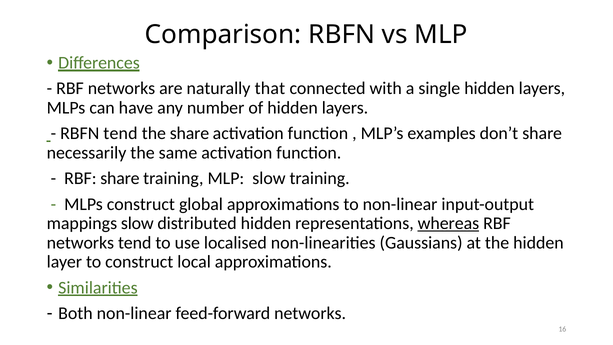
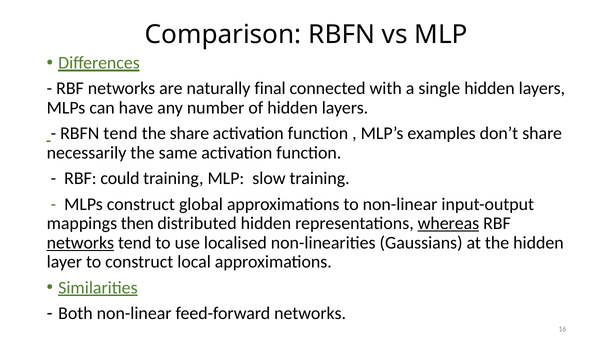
that: that -> final (270, 88)
RBF share: share -> could (120, 178)
mappings slow: slow -> then (137, 223)
networks underline: none -> present (80, 243)
